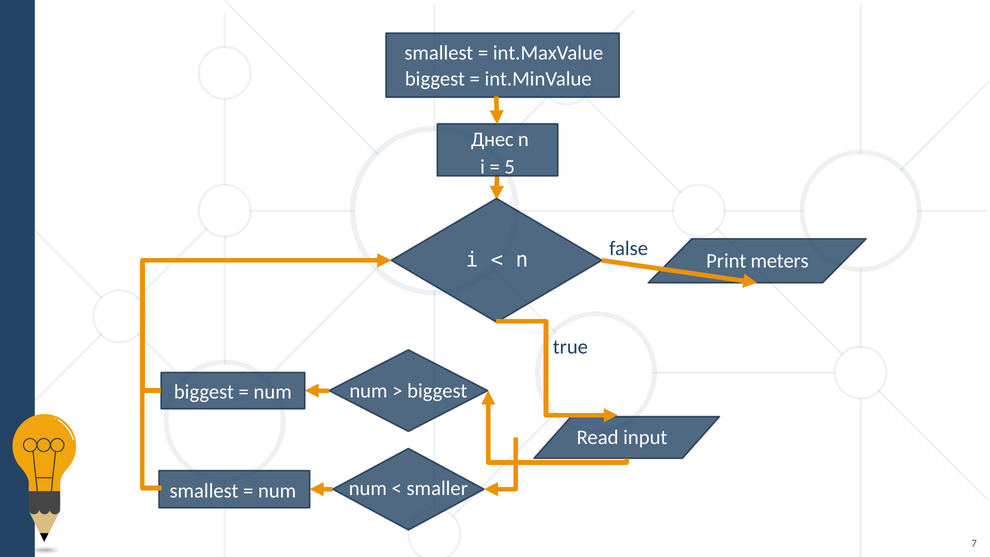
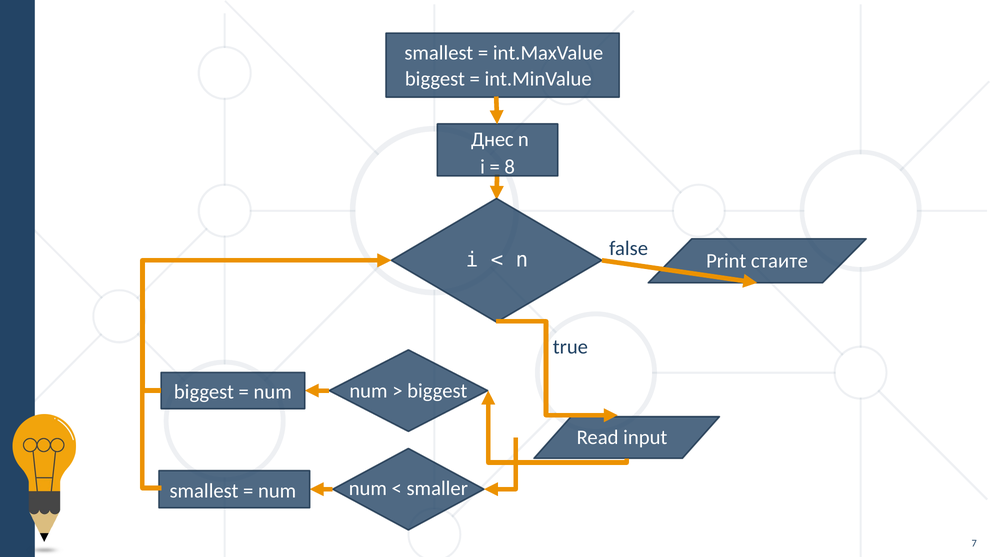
5: 5 -> 8 (510, 167)
meters: meters -> стаите (779, 261)
